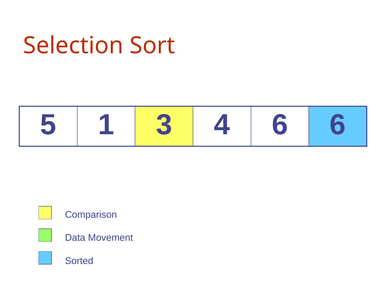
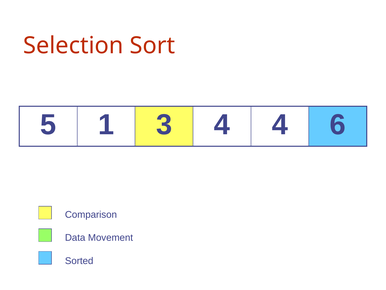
4 6: 6 -> 4 (280, 125)
